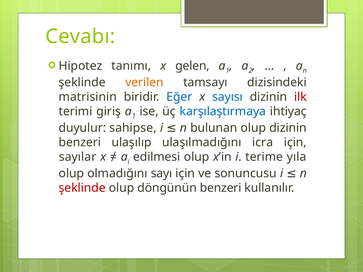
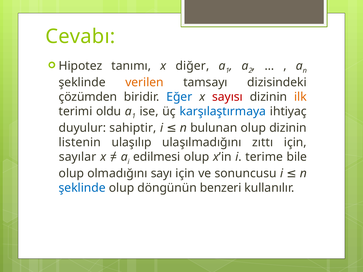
gelen: gelen -> diğer (192, 66)
matrisinin: matrisinin -> çözümden (88, 97)
sayısı colour: blue -> red (227, 97)
ilk colour: red -> orange (300, 97)
giriş: giriş -> oldu (109, 112)
sahipse: sahipse -> sahiptir (133, 128)
benzeri: benzeri -> listenin (80, 143)
icra: icra -> zıttı (263, 143)
yıla: yıla -> bile (297, 157)
şeklinde colour: red -> blue (82, 188)
